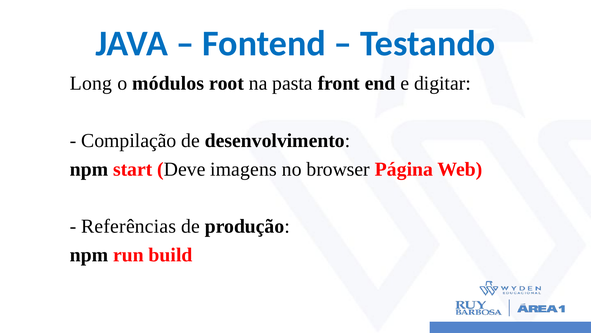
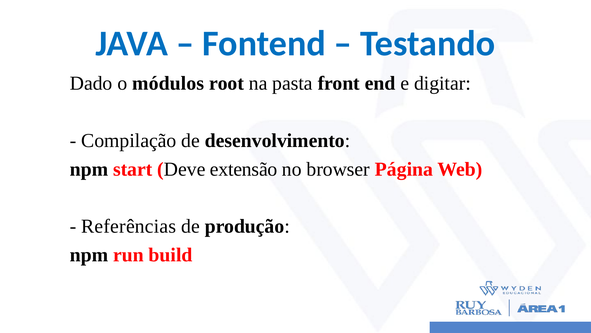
Long: Long -> Dado (91, 83)
imagens: imagens -> extensão (244, 169)
